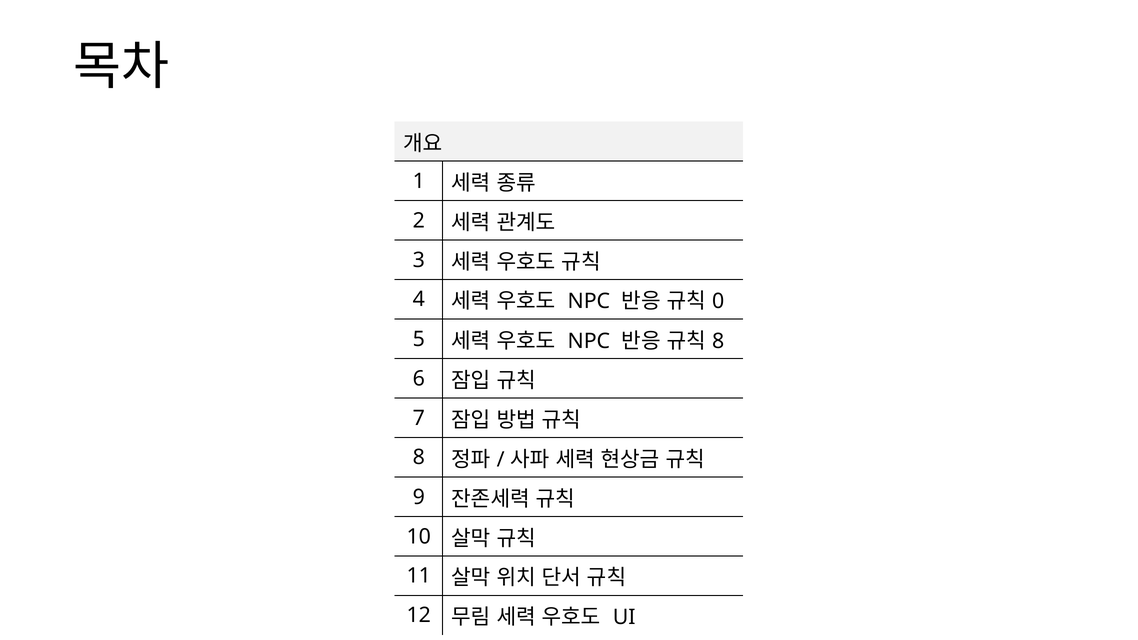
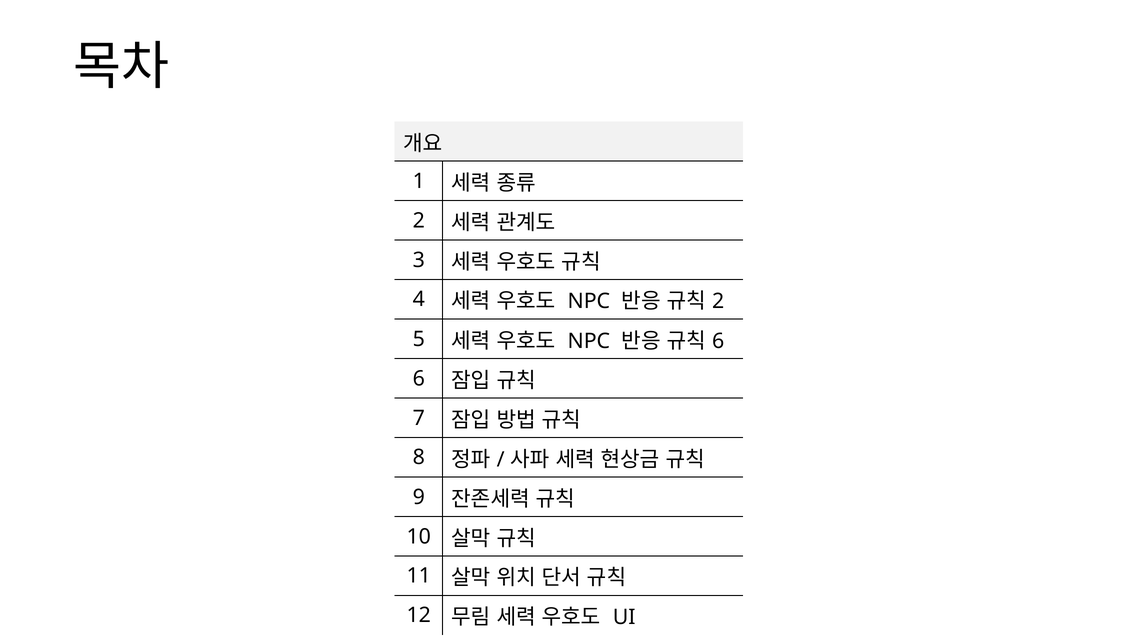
0: 0 -> 2 (718, 301)
8: 8 -> 6 (718, 341)
